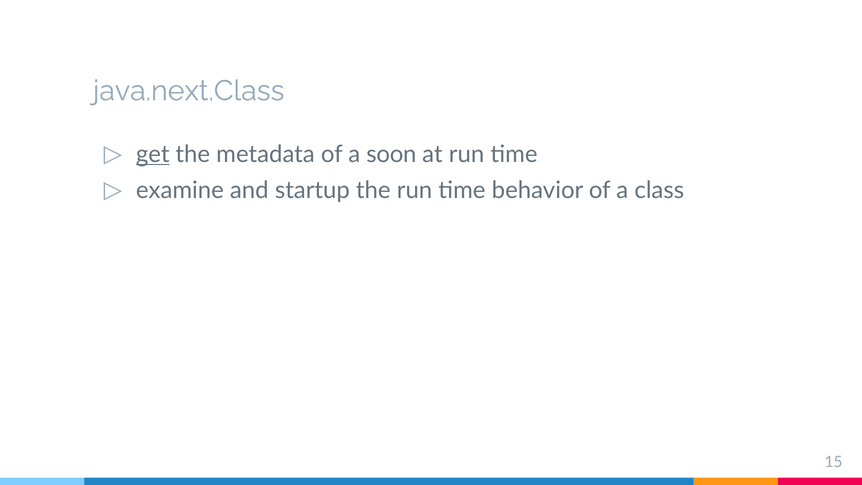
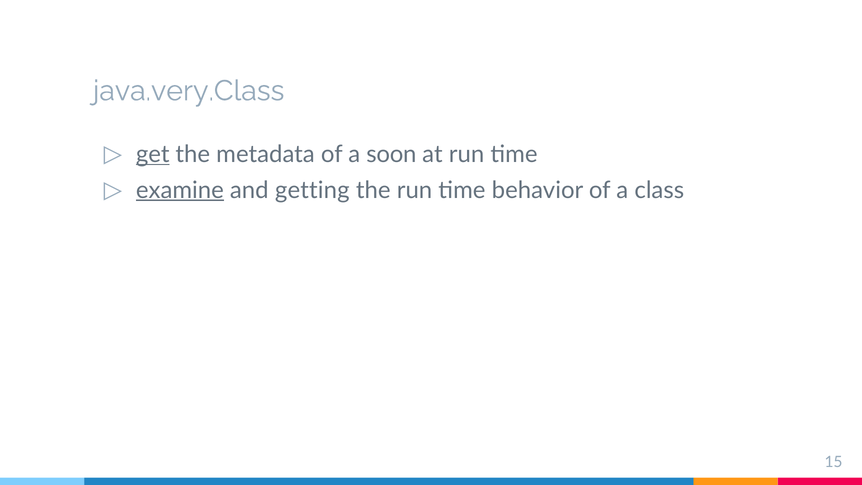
java.next.Class: java.next.Class -> java.very.Class (189, 91)
examine underline: none -> present (180, 190)
startup: startup -> getting (312, 190)
